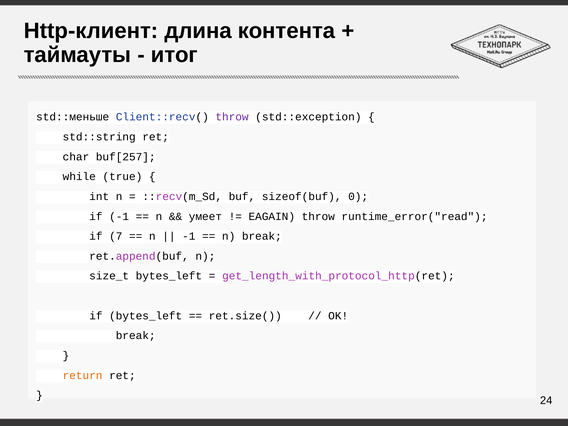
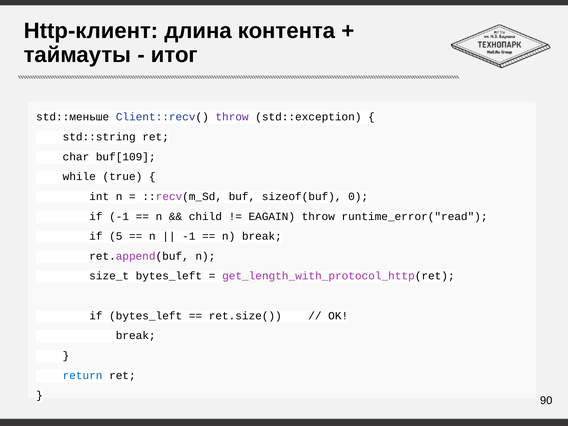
buf[257: buf[257 -> buf[109 (126, 157)
умеет: умеет -> child (205, 216)
7: 7 -> 5 (116, 236)
return colour: orange -> blue (83, 375)
24: 24 -> 90 (546, 401)
